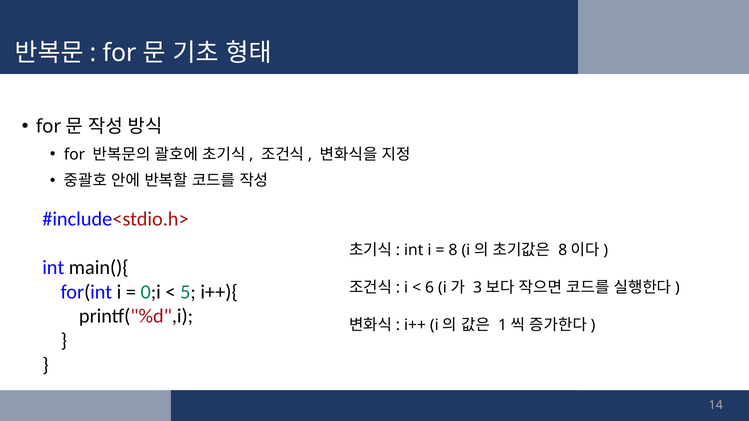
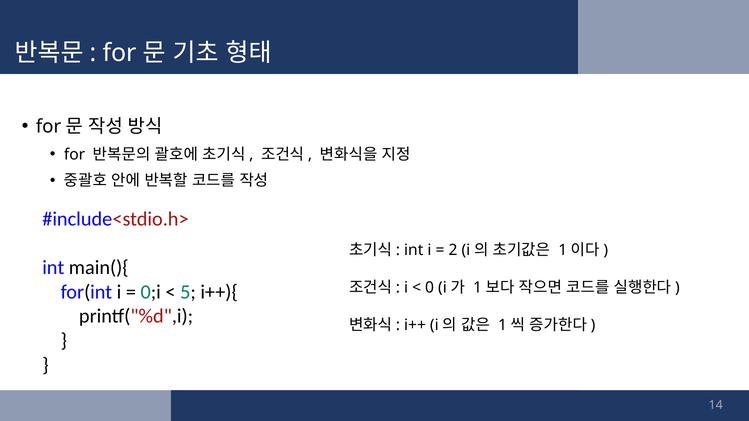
8: 8 -> 2 (453, 250)
8: 8 -> 1 (563, 250)
6: 6 -> 0 (430, 288)
3: 3 -> 1 (478, 288)
